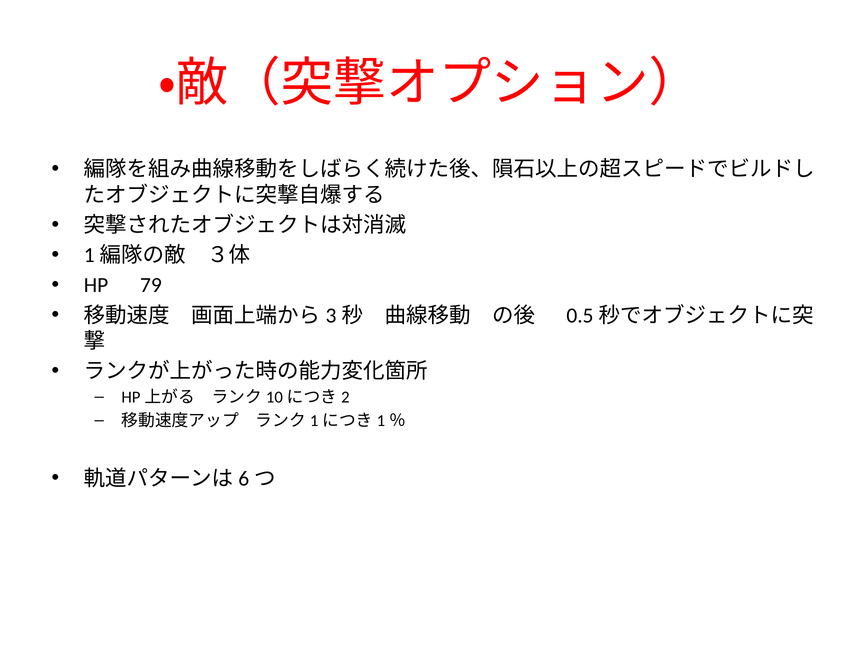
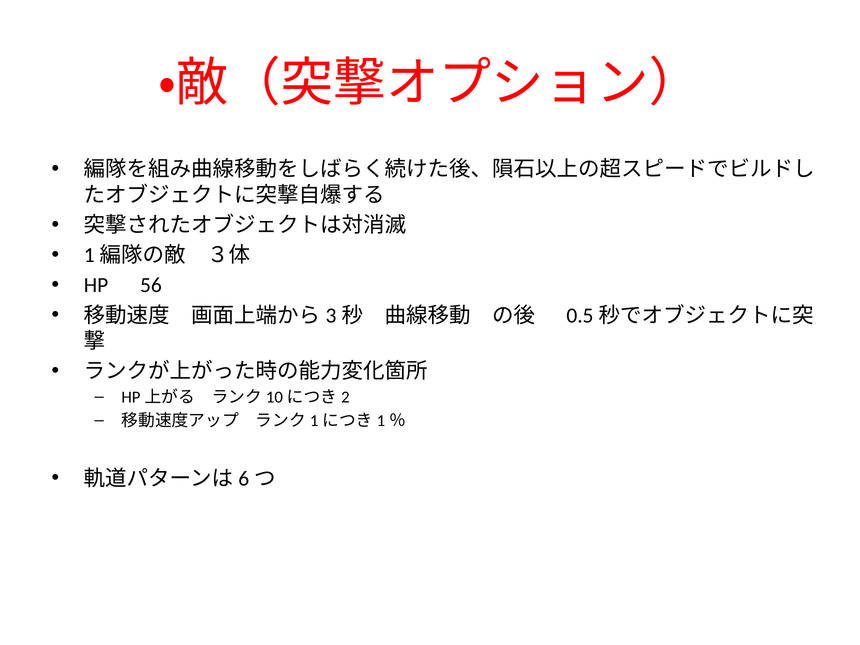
79: 79 -> 56 (151, 285)
